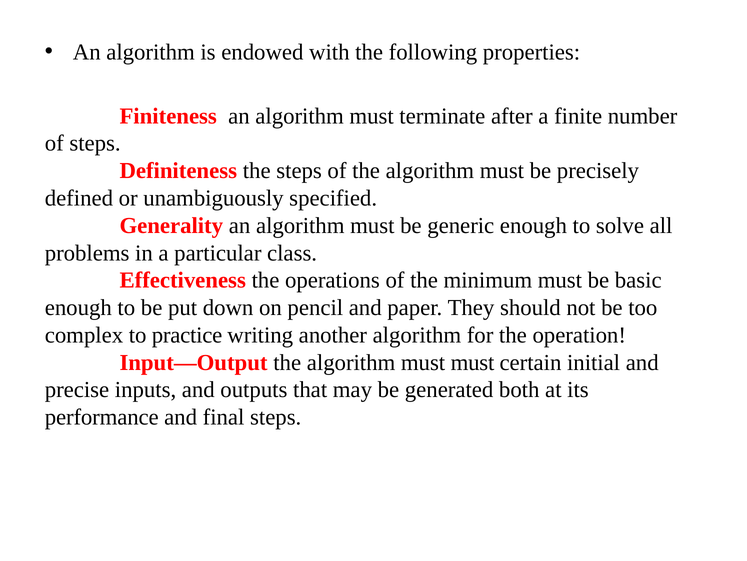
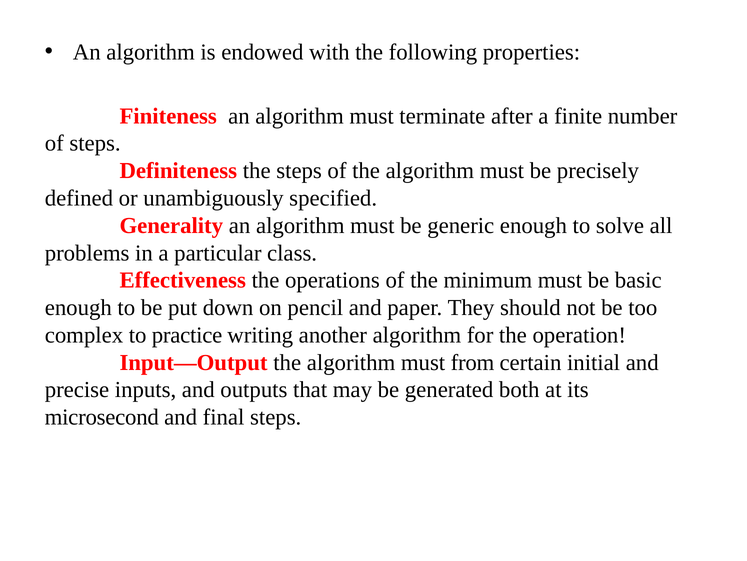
must must: must -> from (472, 362)
performance: performance -> microsecond (102, 417)
